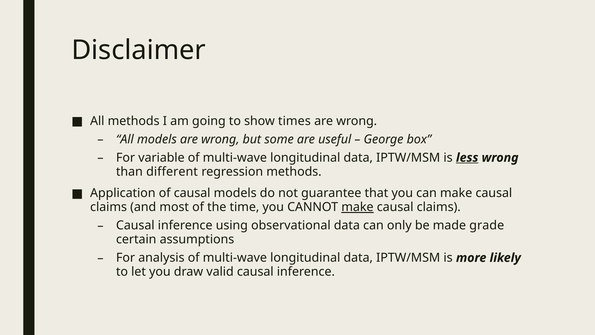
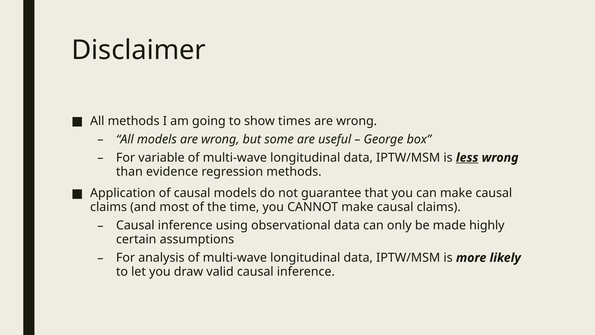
different: different -> evidence (172, 172)
make underline: present -> none (357, 207)
grade: grade -> highly (487, 225)
